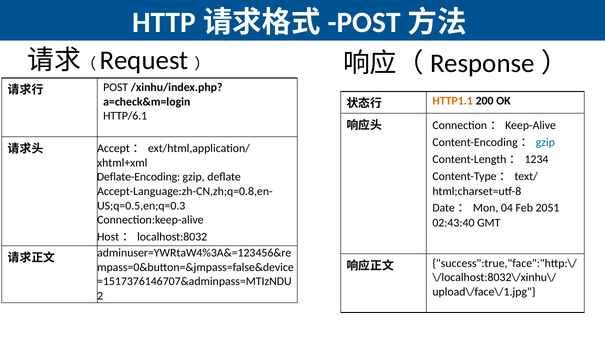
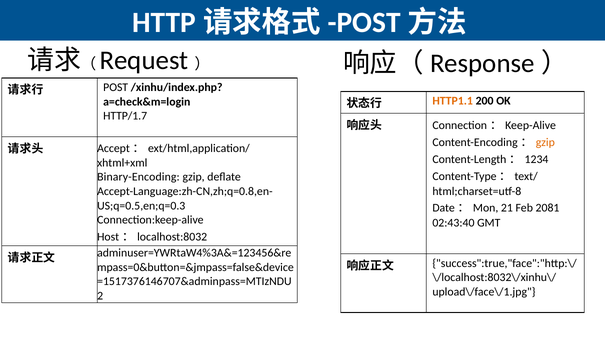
HTTP/6.1: HTTP/6.1 -> HTTP/1.7 (125, 116)
gzip colour: blue -> orange (545, 142)
Deflate-Encoding: Deflate-Encoding -> Binary-Encoding (138, 177)
04: 04 -> 21 (507, 208)
2051: 2051 -> 2081 (548, 208)
